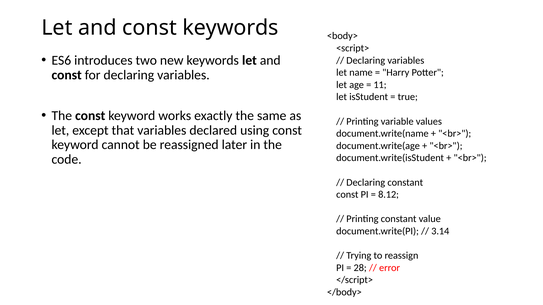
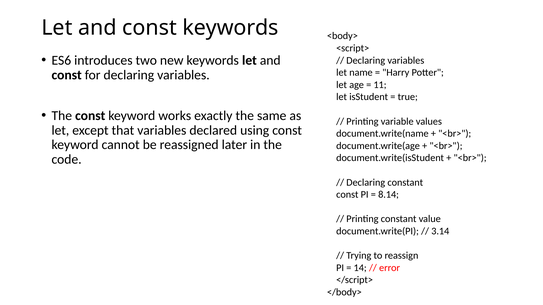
8.12: 8.12 -> 8.14 (389, 195)
28: 28 -> 14 (360, 268)
